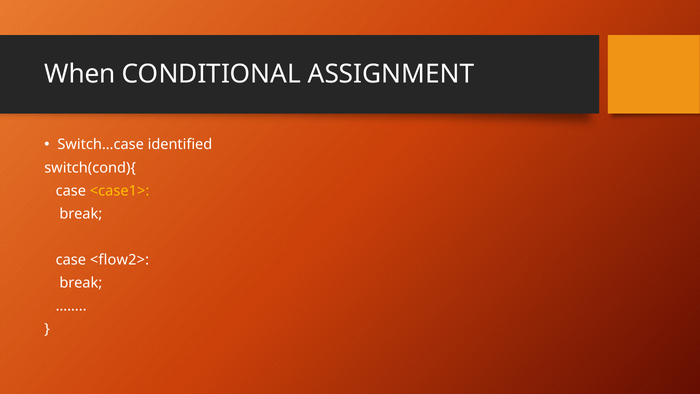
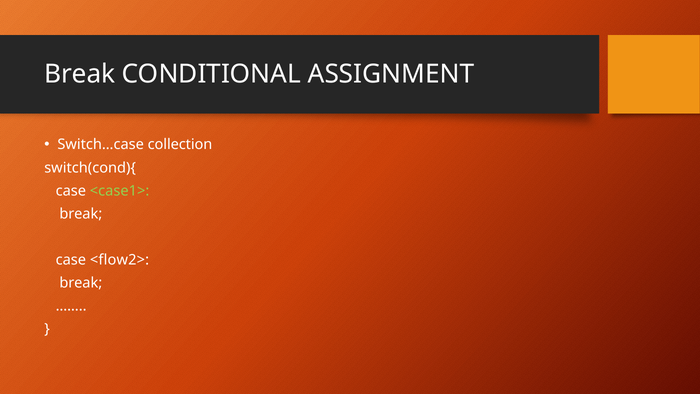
When: When -> Break (80, 74)
identified: identified -> collection (180, 145)
<case1> colour: yellow -> light green (120, 191)
